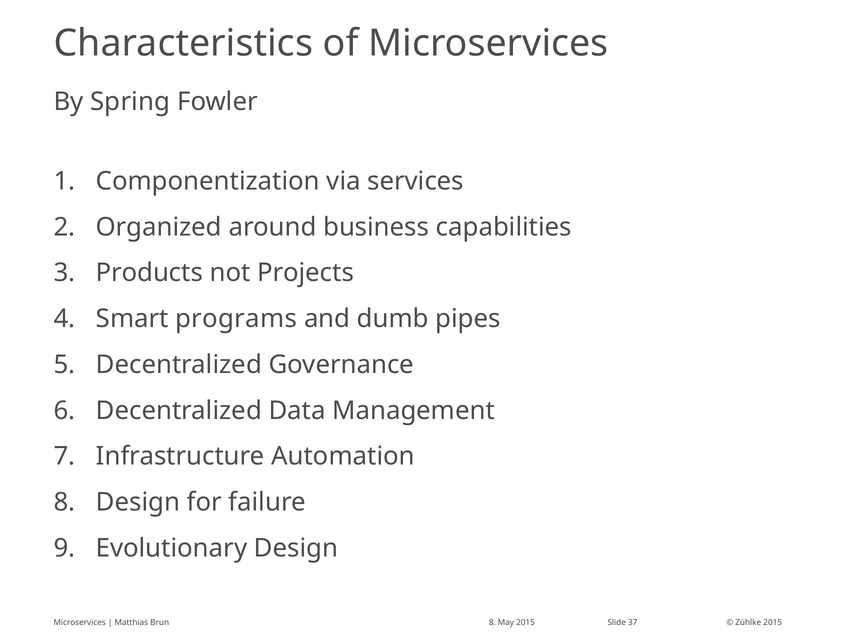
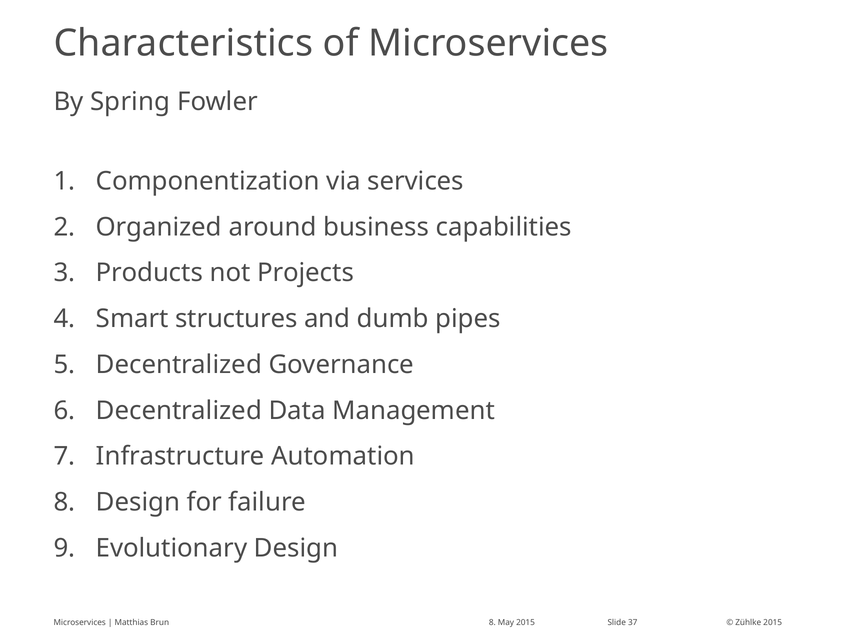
programs: programs -> structures (236, 319)
